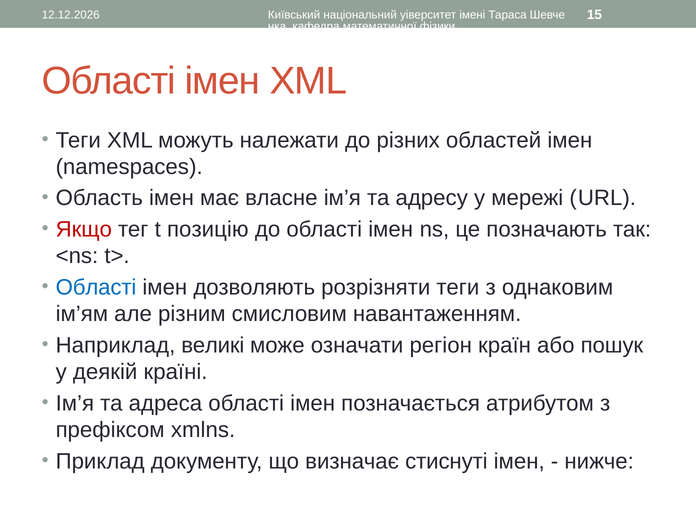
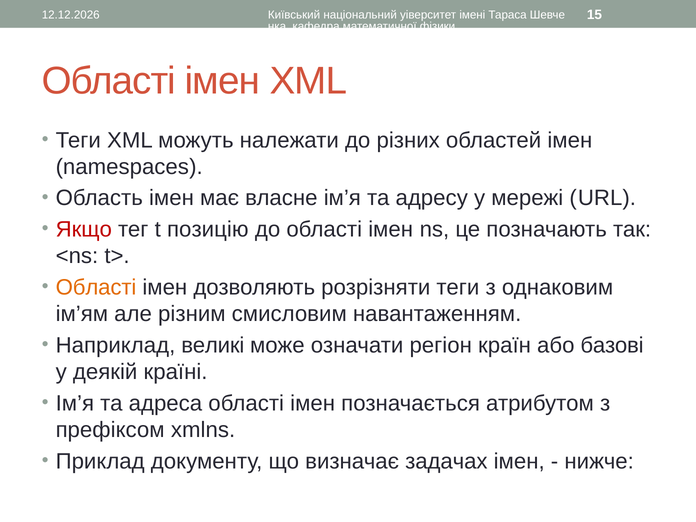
Області colour: blue -> orange (96, 287)
пошук: пошук -> базові (612, 345)
стиснуті: стиснуті -> задачах (446, 461)
